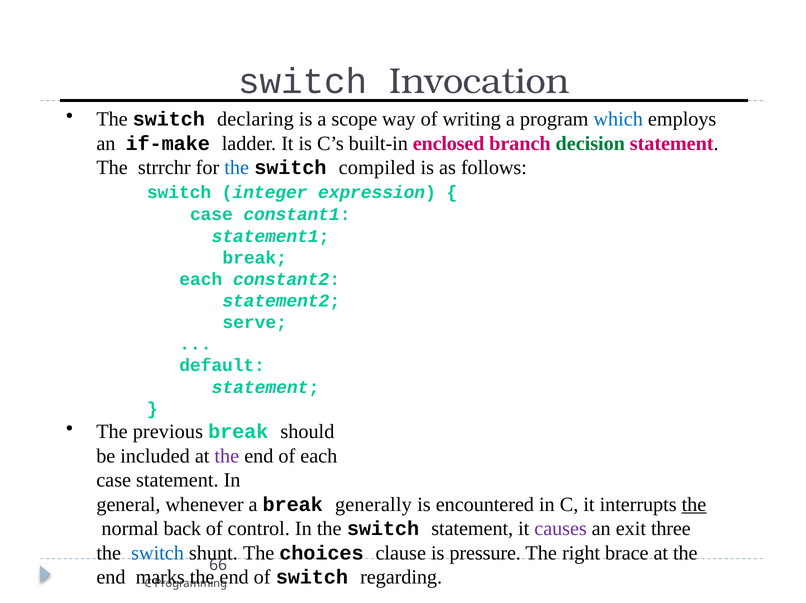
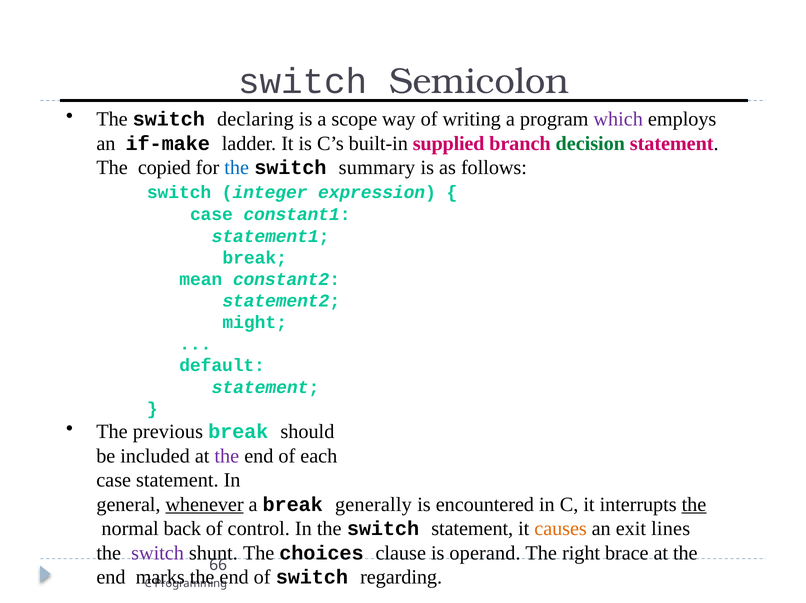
Invocation: Invocation -> Semicolon (479, 81)
which colour: blue -> purple (618, 119)
enclosed: enclosed -> supplied (449, 144)
strrchr: strrchr -> copied (164, 168)
compiled: compiled -> summary (377, 168)
each: each -> mean (201, 280)
serve: serve -> might (255, 323)
whenever underline: none -> present (205, 505)
causes colour: purple -> orange (561, 529)
three: three -> lines (671, 529)
switch colour: blue -> purple (158, 554)
pressure: pressure -> operand (485, 554)
